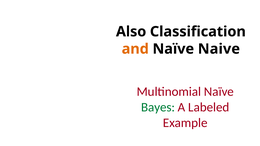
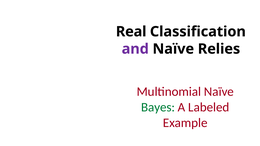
Also: Also -> Real (131, 32)
and colour: orange -> purple (135, 49)
Naive: Naive -> Relies (219, 49)
